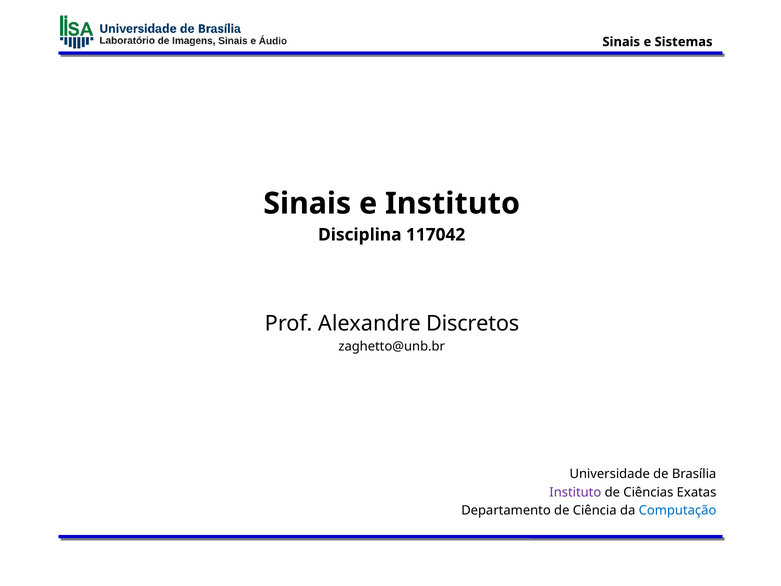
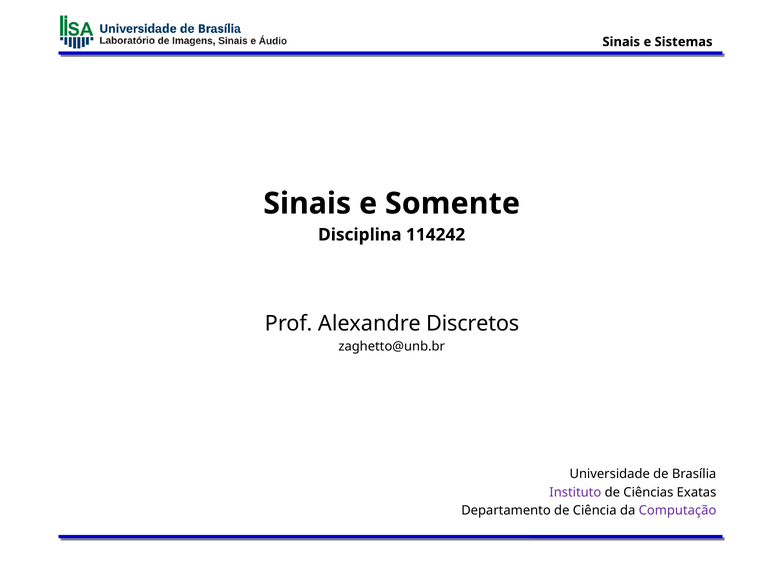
e Instituto: Instituto -> Somente (452, 203)
117042: 117042 -> 114242 (436, 235)
Computação colour: blue -> purple (678, 510)
